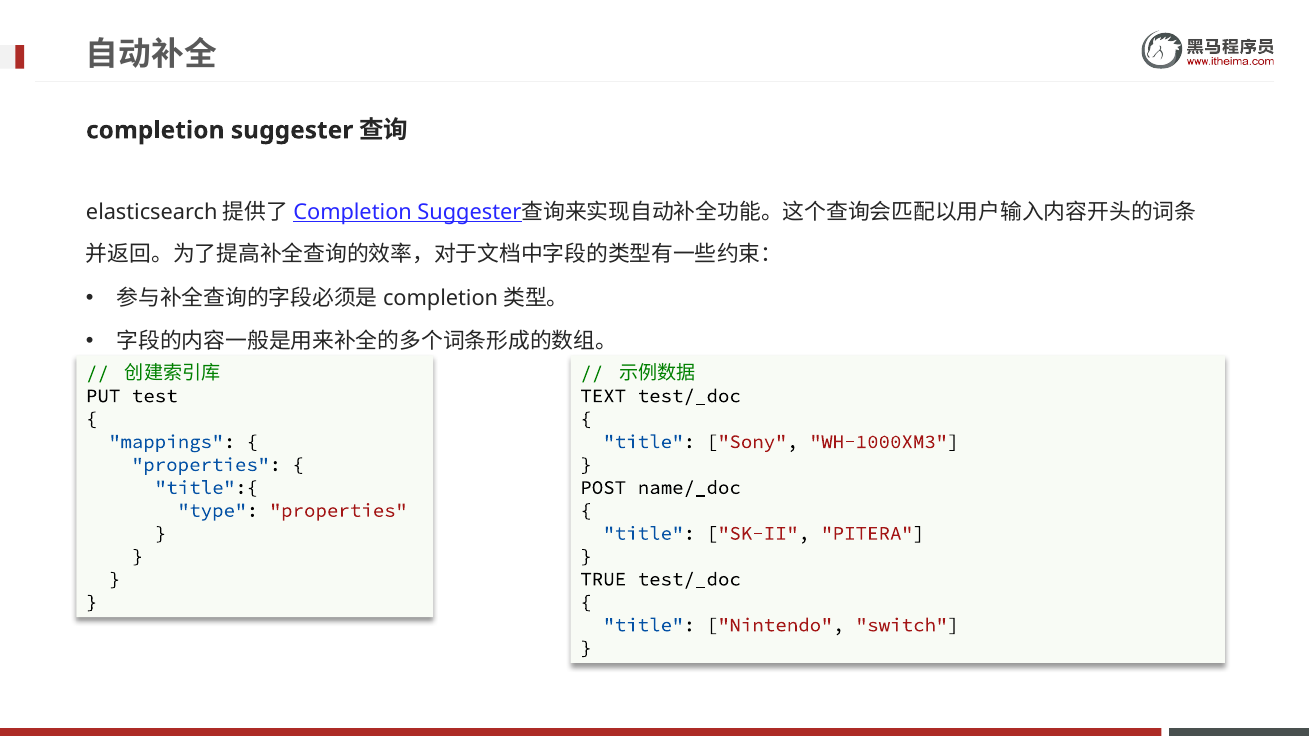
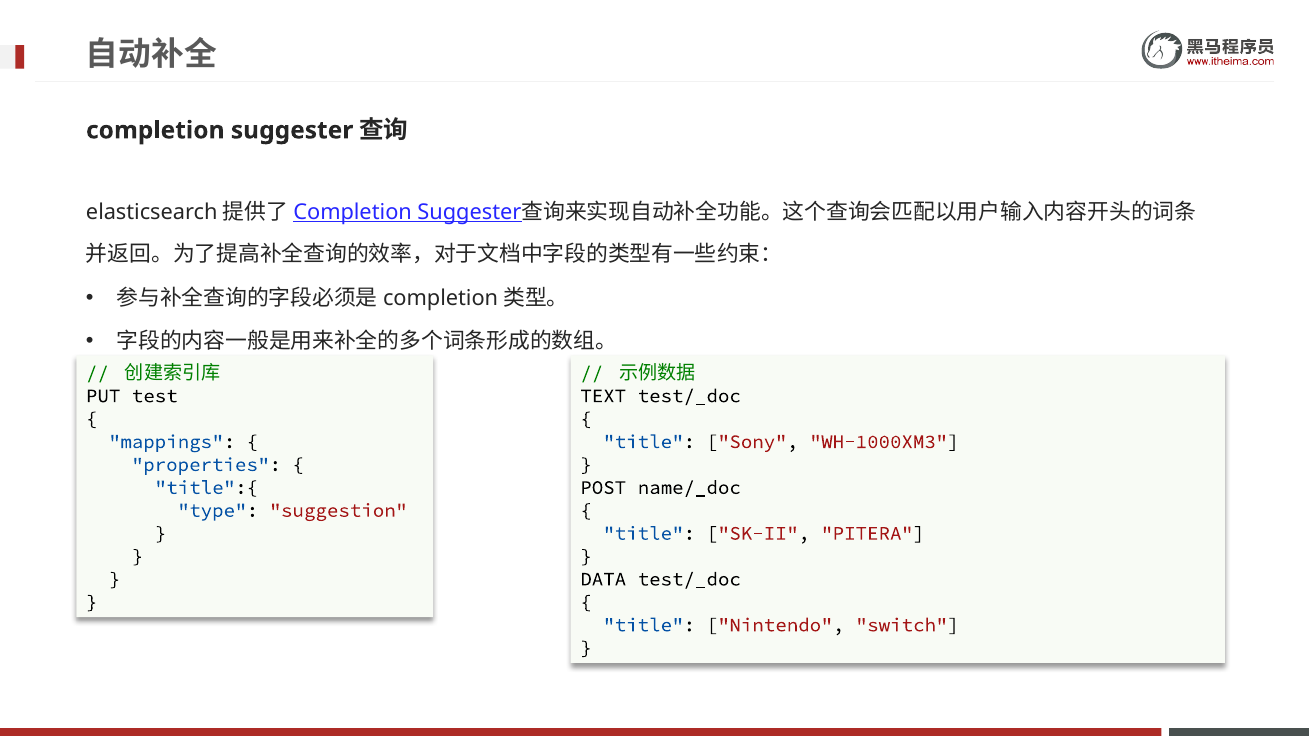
type properties: properties -> suggestion (338, 511)
TRUE: TRUE -> DATA (603, 579)
